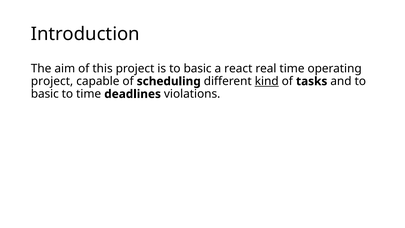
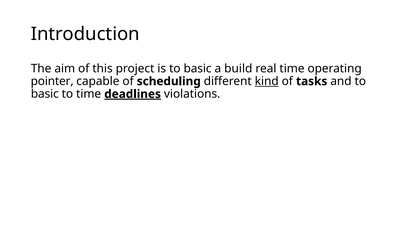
react: react -> build (238, 68)
project: project -> pointer (52, 81)
deadlines underline: none -> present (133, 94)
